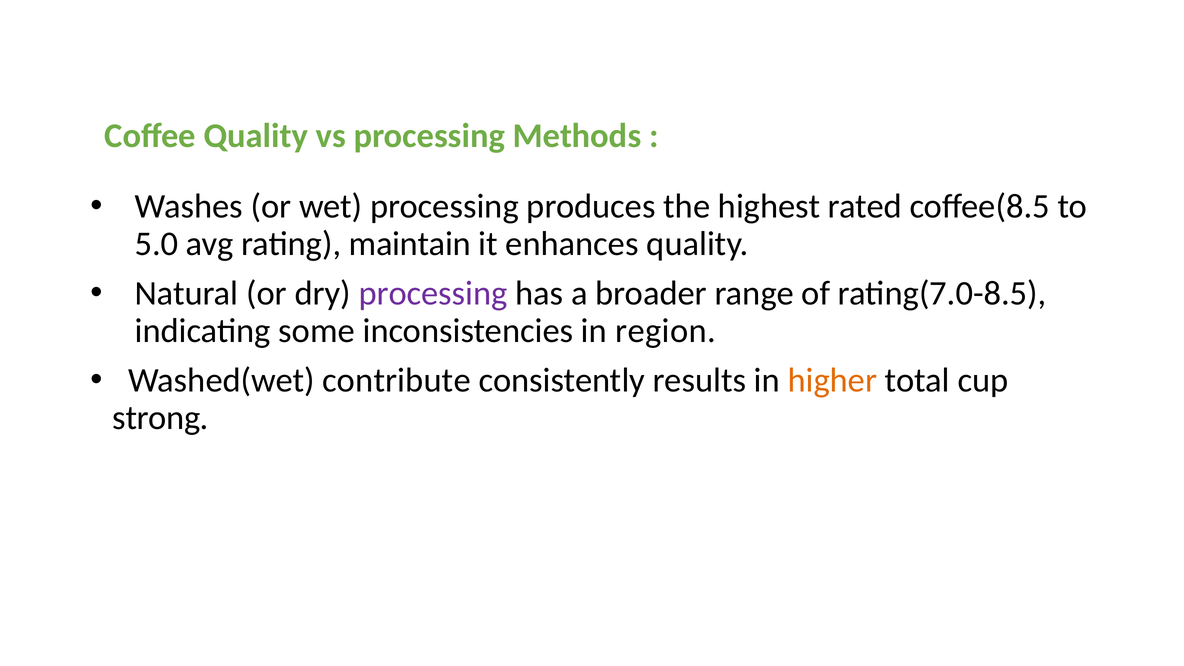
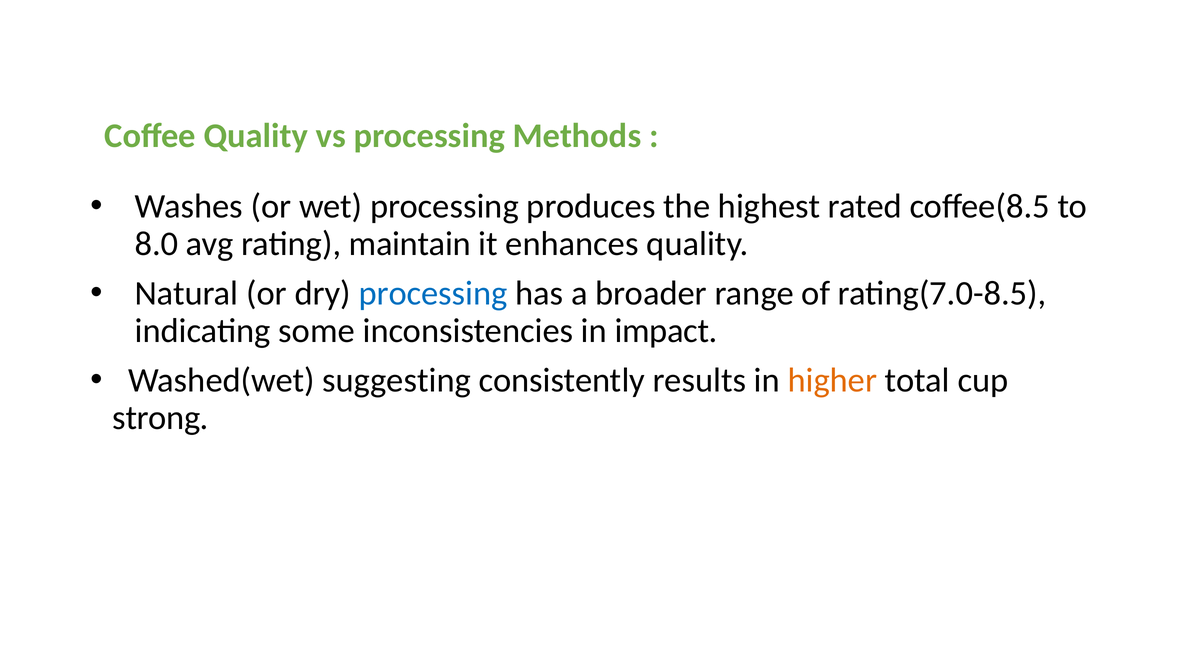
5.0: 5.0 -> 8.0 (156, 244)
processing colour: purple -> blue (433, 293)
region: region -> impact (666, 331)
contribute: contribute -> suggesting (397, 380)
